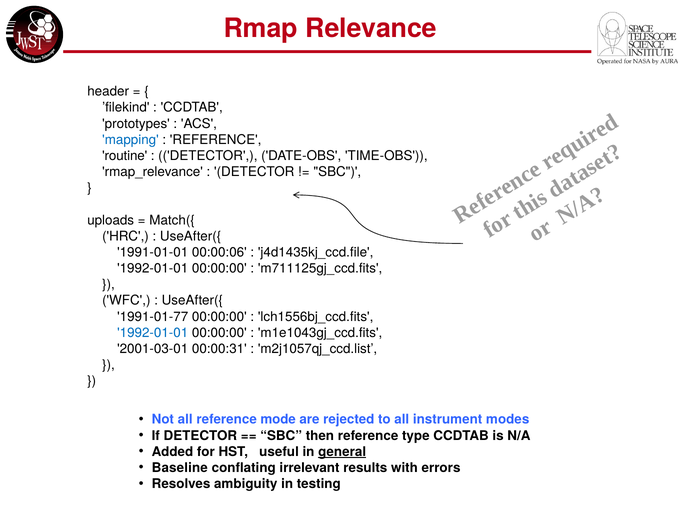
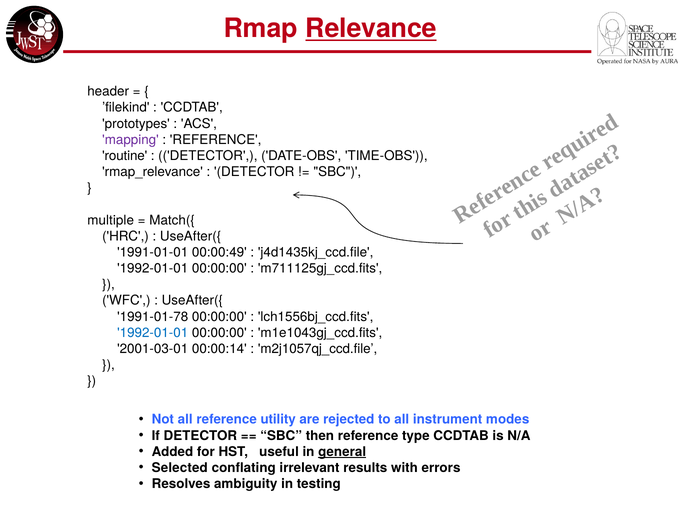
Relevance underline: none -> present (371, 29)
mapping colour: blue -> purple (130, 140)
uploads: uploads -> multiple (111, 220)
00:00:06: 00:00:06 -> 00:00:49 (219, 253)
1991-01-77: 1991-01-77 -> 1991-01-78 (153, 317)
00:00:31: 00:00:31 -> 00:00:14 (219, 349)
m2j1057qj_ccd.list: m2j1057qj_ccd.list -> m2j1057qj_ccd.file (318, 349)
mode: mode -> utility (278, 420)
Baseline: Baseline -> Selected (180, 468)
